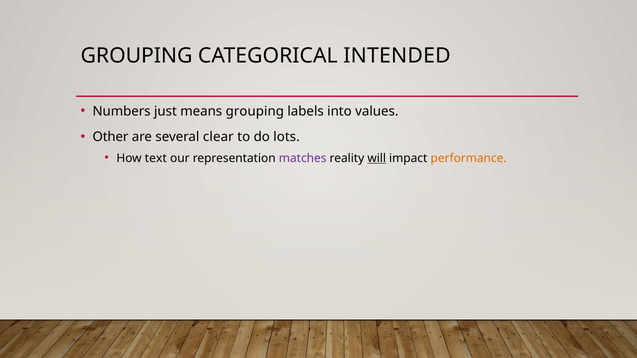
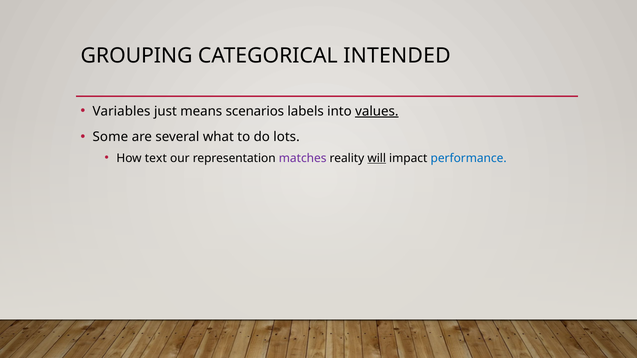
Numbers: Numbers -> Variables (122, 111)
means grouping: grouping -> scenarios (255, 111)
values underline: none -> present (377, 111)
Other: Other -> Some (110, 137)
clear: clear -> what (218, 137)
performance colour: orange -> blue (469, 158)
